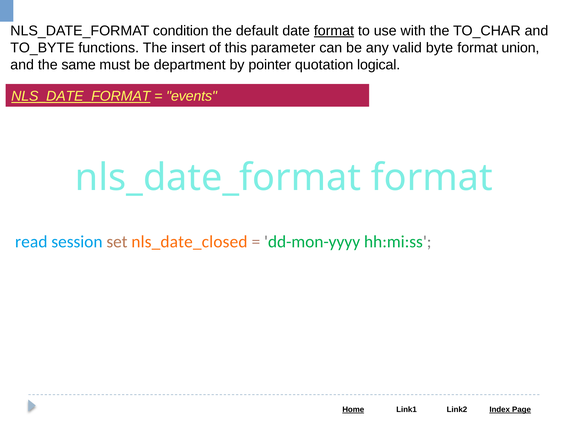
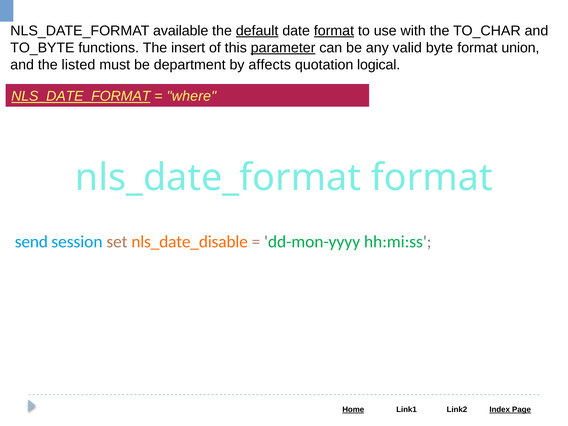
condition: condition -> available (181, 31)
default underline: none -> present (257, 31)
parameter underline: none -> present (283, 48)
same: same -> listed (78, 65)
pointer: pointer -> affects (270, 65)
events: events -> where (191, 96)
read: read -> send (31, 242)
nls_date_closed: nls_date_closed -> nls_date_disable (190, 242)
